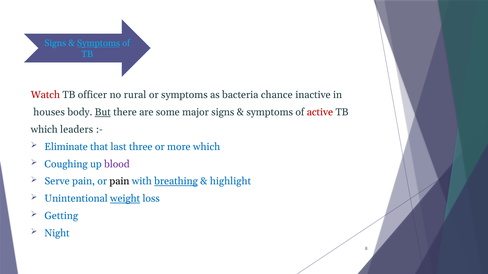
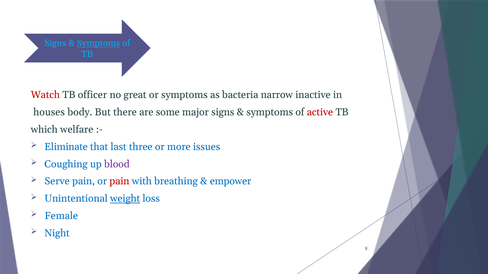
rural: rural -> great (135, 95)
chance: chance -> narrow (277, 95)
But underline: present -> none (103, 112)
leaders: leaders -> welfare (77, 130)
more which: which -> issues (207, 147)
pain colour: black -> red (119, 182)
breathing underline: present -> none (176, 182)
highlight: highlight -> empower (231, 182)
Getting: Getting -> Female (61, 216)
